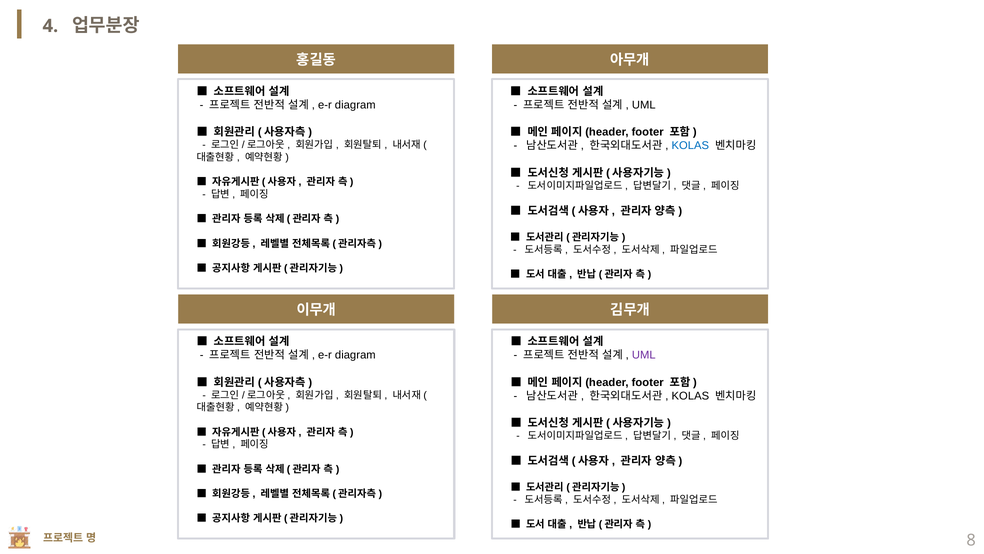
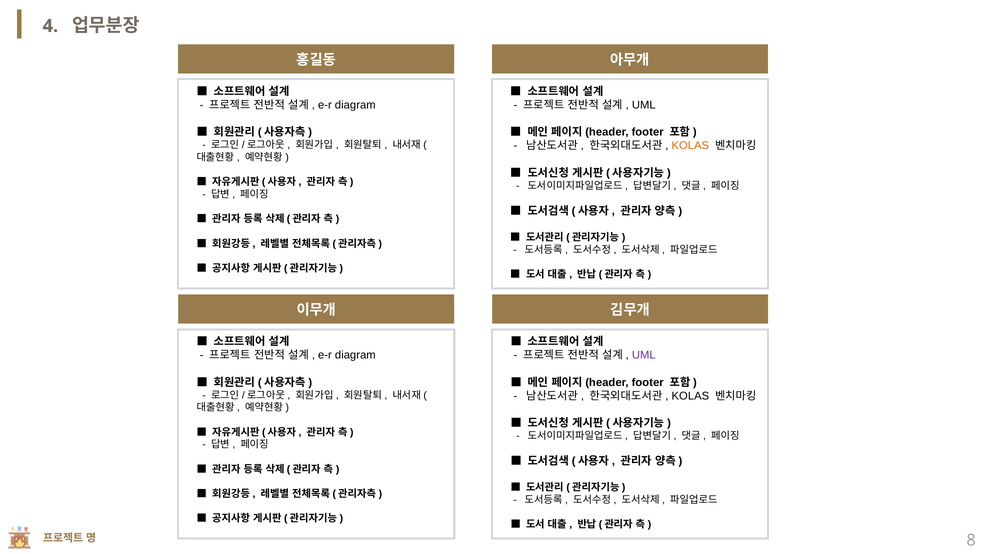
KOLAS colour: blue -> orange (690, 146)
